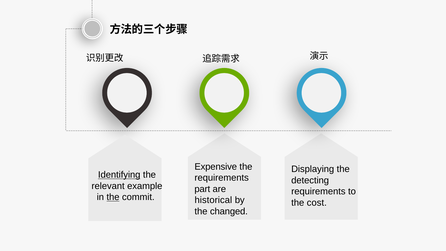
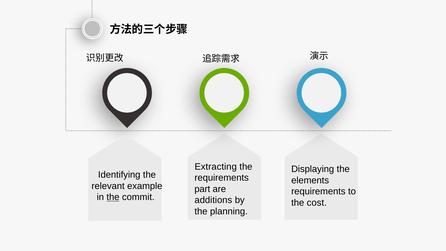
Expensive: Expensive -> Extracting (216, 167)
Identifying underline: present -> none (119, 175)
detecting: detecting -> elements (310, 180)
historical: historical -> additions (213, 200)
changed: changed -> planning (229, 211)
